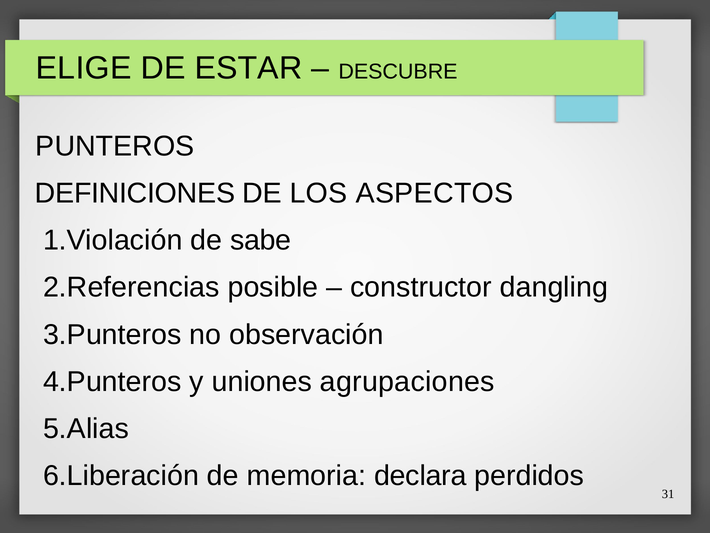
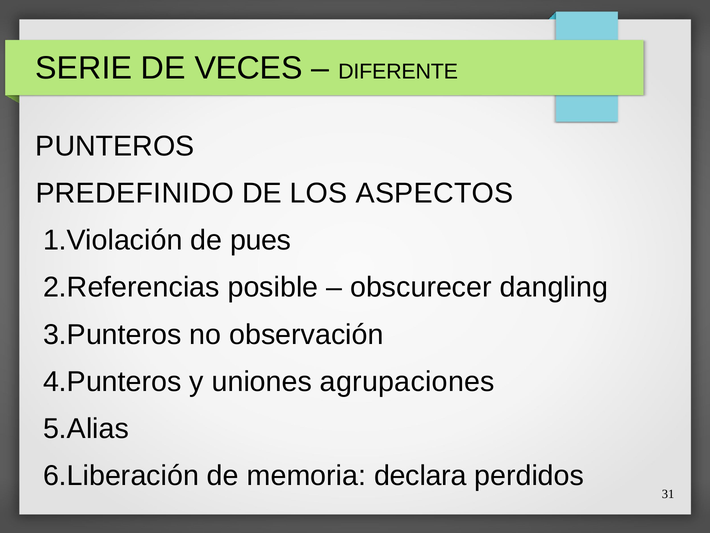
ELIGE: ELIGE -> SERIE (84, 68)
ESTAR: ESTAR -> VECES (249, 68)
DESCUBRE: DESCUBRE -> DIFERENTE (398, 72)
DEFINICIONES: DEFINICIONES -> PREDEFINIDO (135, 193)
sabe: sabe -> pues (261, 240)
constructor: constructor -> obscurecer (421, 287)
